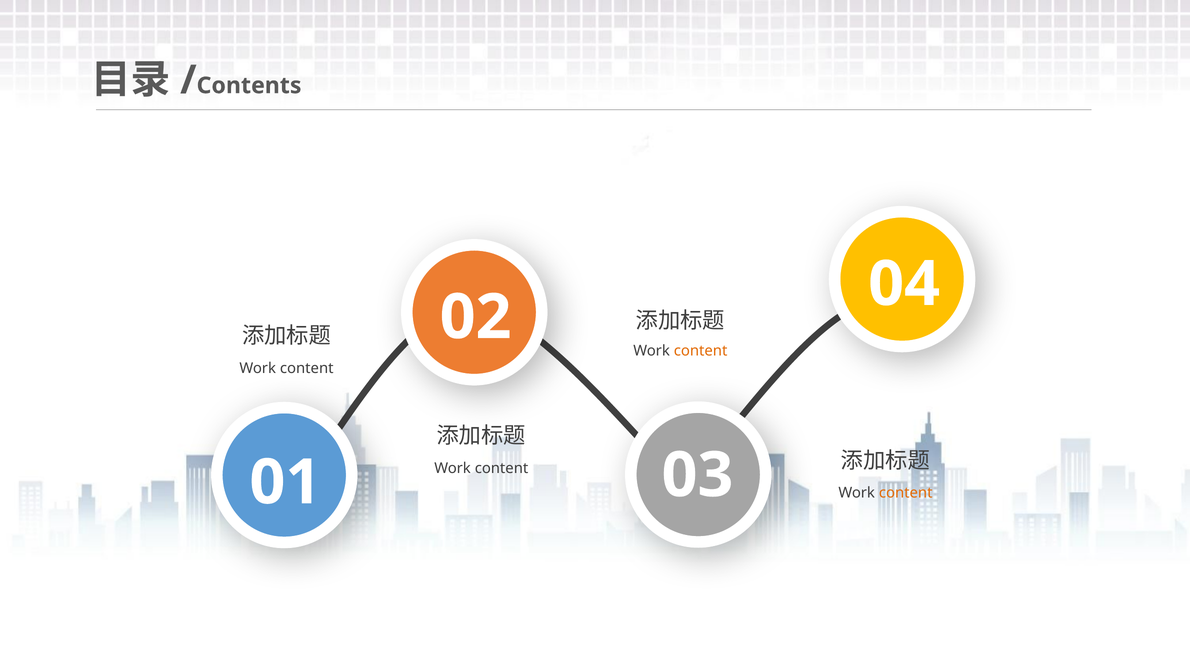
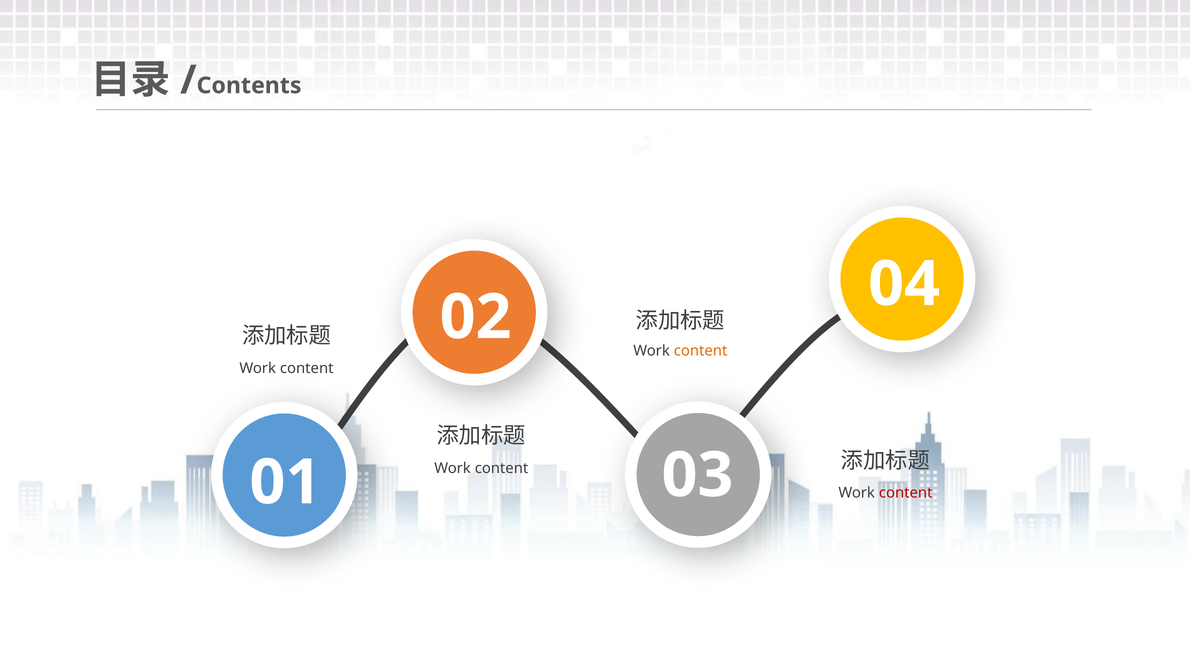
content colour: orange -> red (906, 493)
